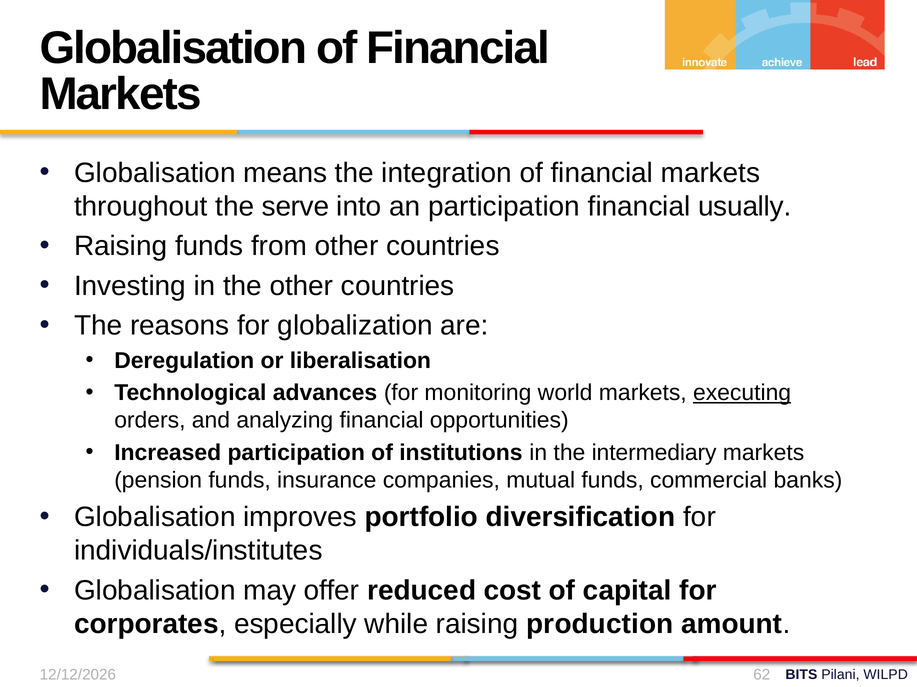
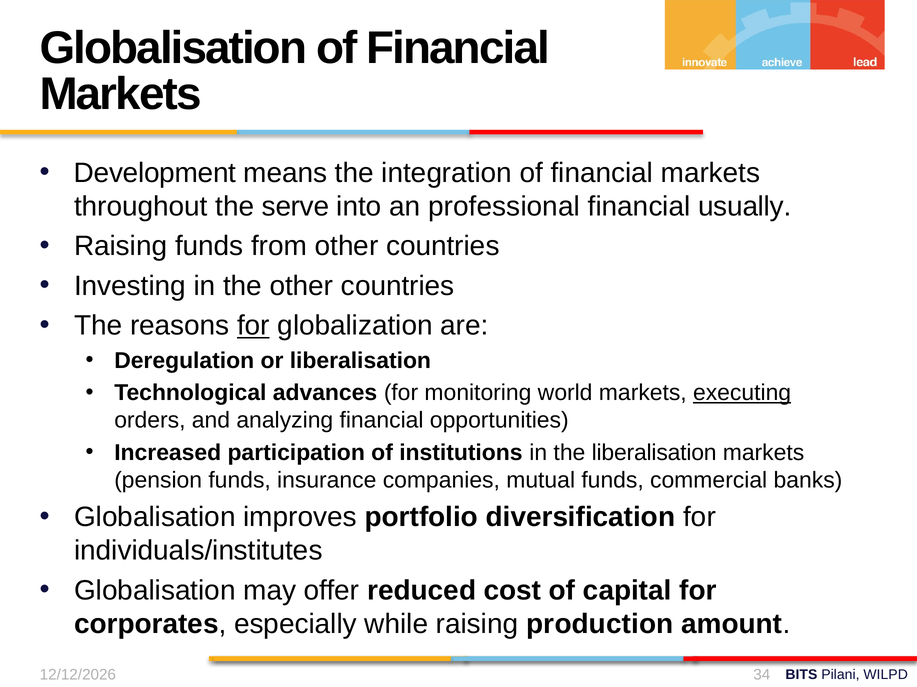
Globalisation: Globalisation -> Development (155, 173)
an participation: participation -> professional (504, 207)
for underline: none -> present (253, 326)
the intermediary: intermediary -> liberalisation (654, 453)
62: 62 -> 34 (762, 676)
